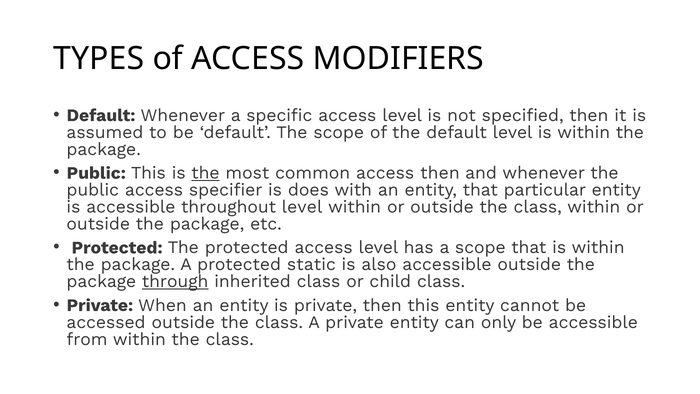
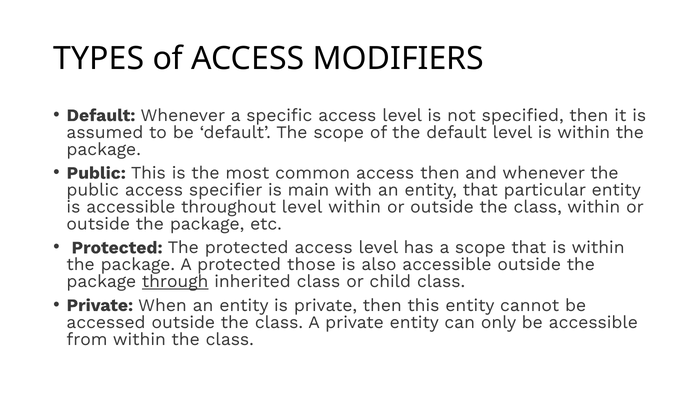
the underline: present -> none (205, 173)
does: does -> main (309, 190)
static: static -> those (311, 264)
